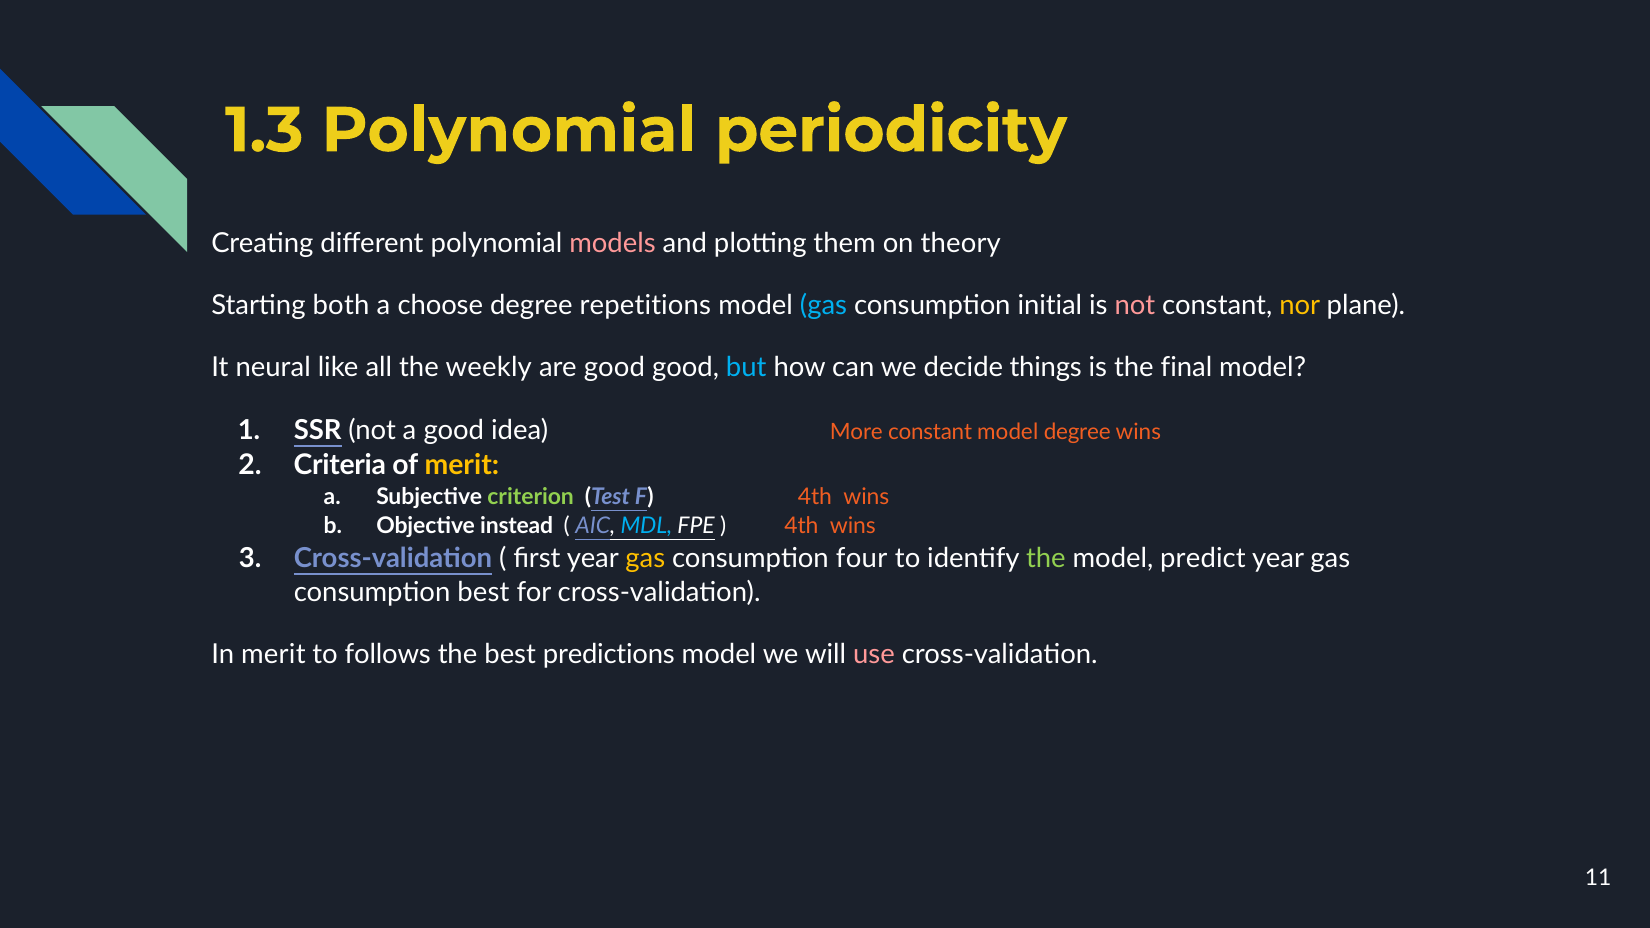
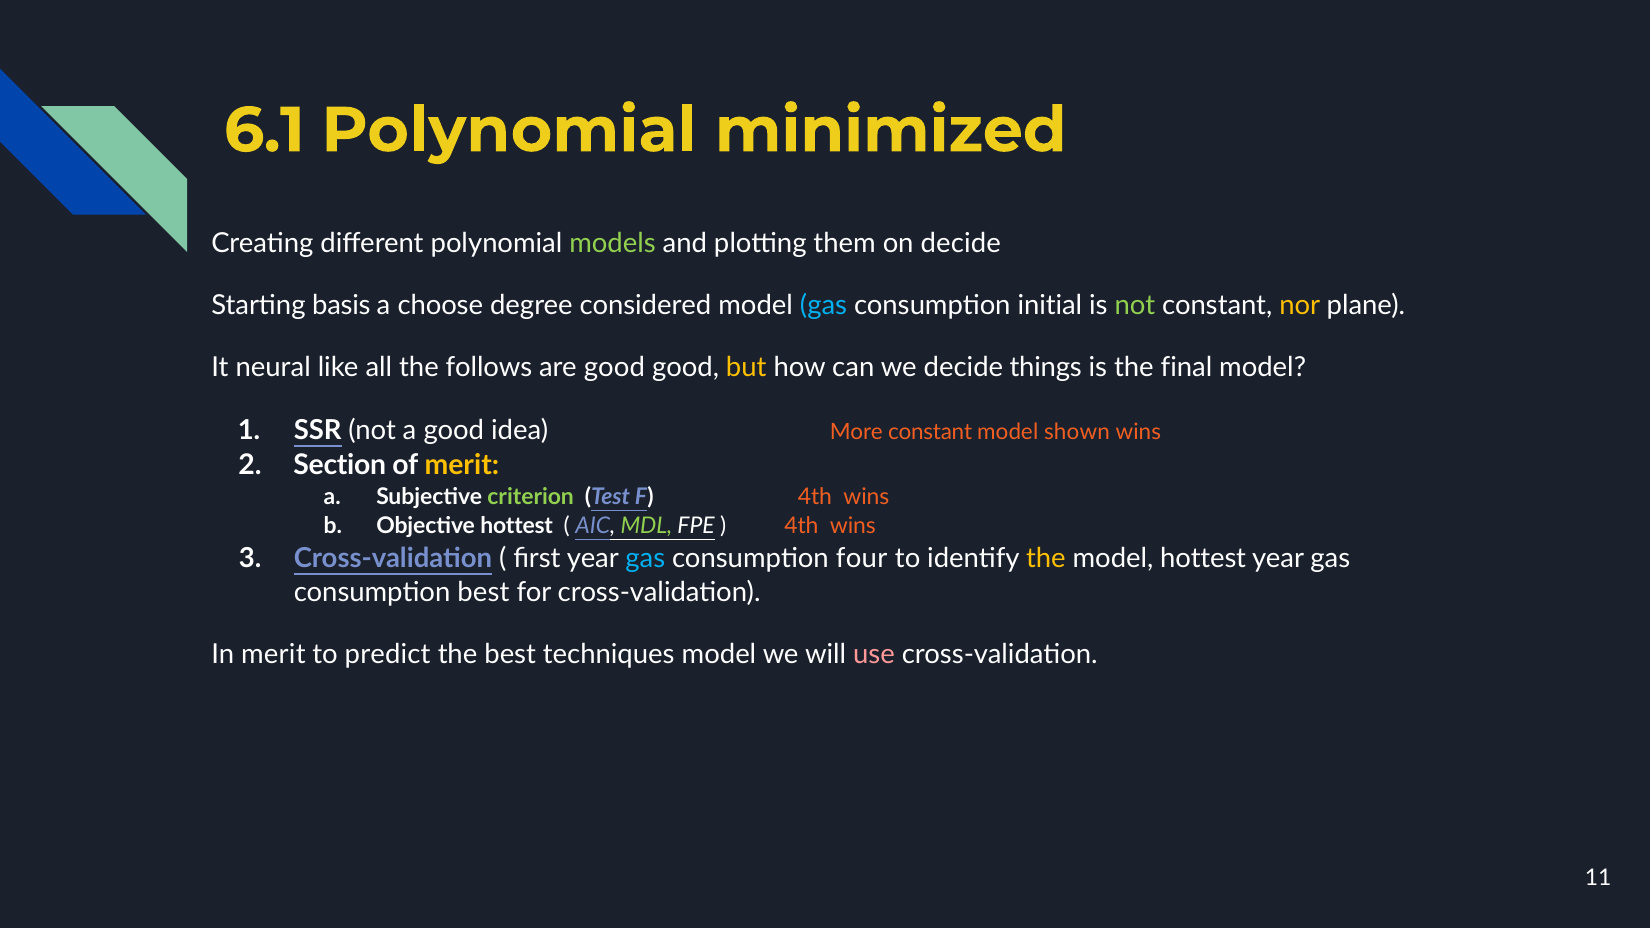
1.3: 1.3 -> 6.1 (264, 130)
periodicity: periodicity -> minimized (891, 130)
models colour: pink -> light green (613, 244)
on theory: theory -> decide (961, 244)
both: both -> basis (341, 306)
repetitions: repetitions -> considered (645, 306)
not colour: pink -> light green (1135, 306)
weekly: weekly -> follows (489, 368)
but colour: light blue -> yellow (746, 368)
model degree: degree -> shown (1077, 432)
Criteria: Criteria -> Section (340, 465)
Objective instead: instead -> hottest (517, 526)
MDL colour: light blue -> light green (646, 526)
gas colour: yellow -> light blue (645, 558)
the colour: light green -> yellow (1046, 558)
model predict: predict -> hottest (1203, 558)
follows: follows -> predict (388, 655)
predictions: predictions -> techniques (609, 655)
